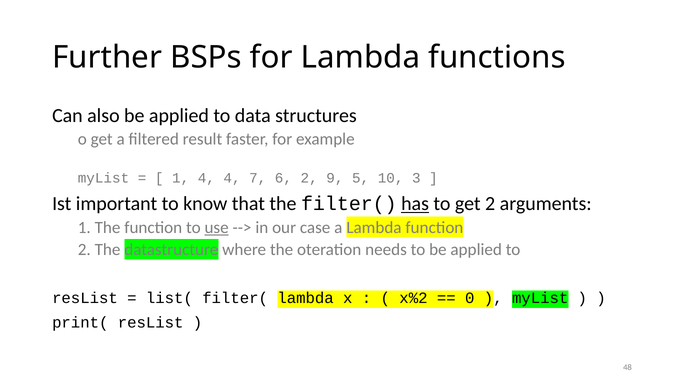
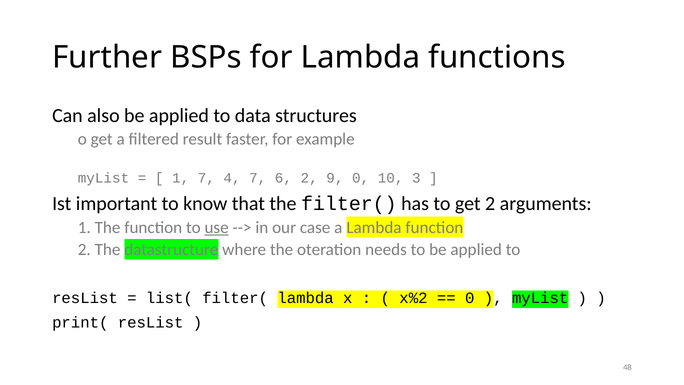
1 4: 4 -> 7 (206, 178)
9 5: 5 -> 0 (361, 178)
has underline: present -> none (415, 204)
